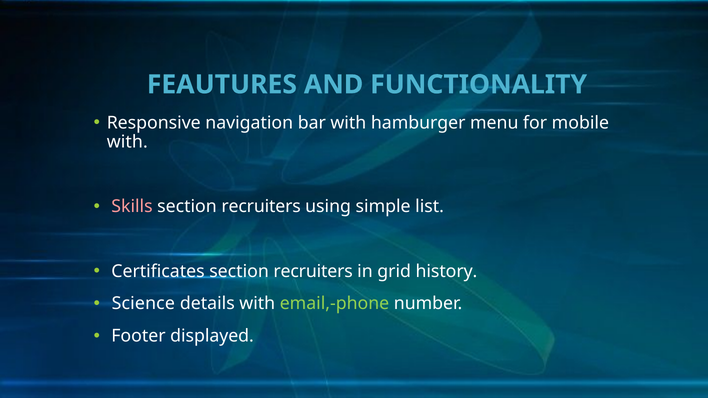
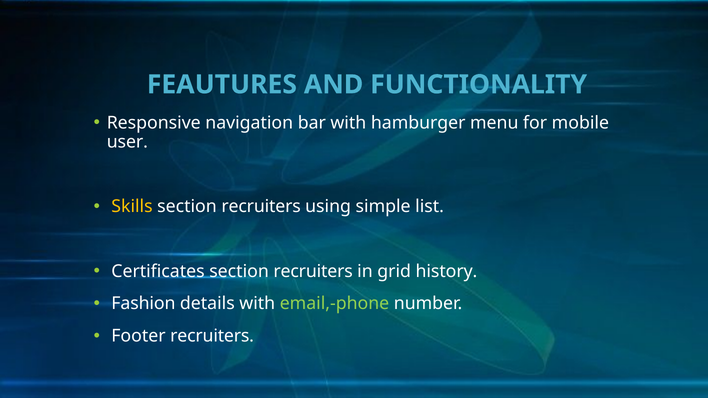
with: with -> user (127, 142)
Skills colour: pink -> yellow (132, 207)
Science: Science -> Fashion (143, 304)
Footer displayed: displayed -> recruiters (212, 336)
